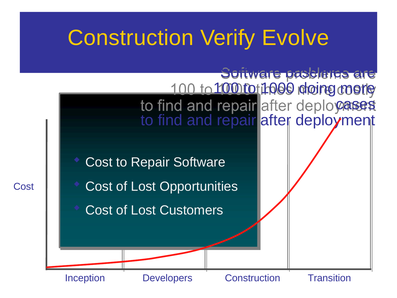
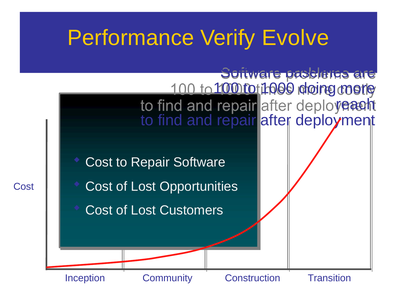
Construction: Construction -> Performance (131, 38)
cases: cases -> reach (356, 104)
Developers: Developers -> Community (167, 278)
